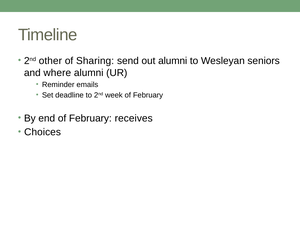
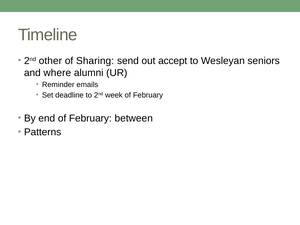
out alumni: alumni -> accept (173, 61)
receives: receives -> between (134, 118)
Choices: Choices -> Patterns (43, 132)
